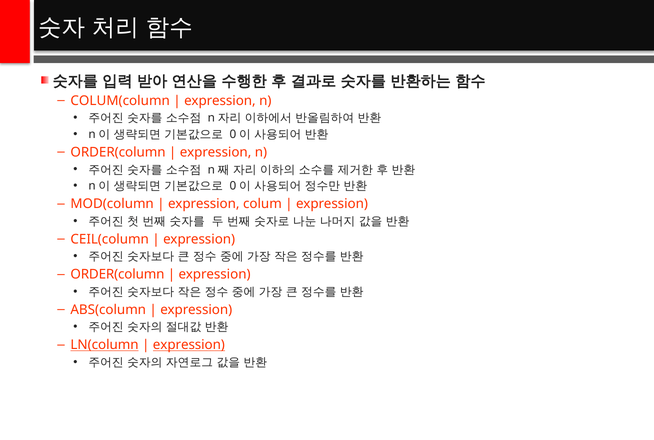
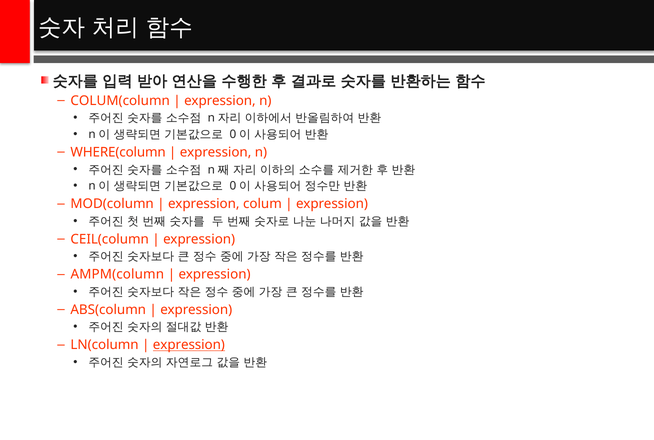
ORDER(column: ORDER(column -> WHERE(column (118, 152)
ORDER(column: ORDER(column -> AMPM(column (117, 274)
LN(column underline: present -> none (105, 345)
